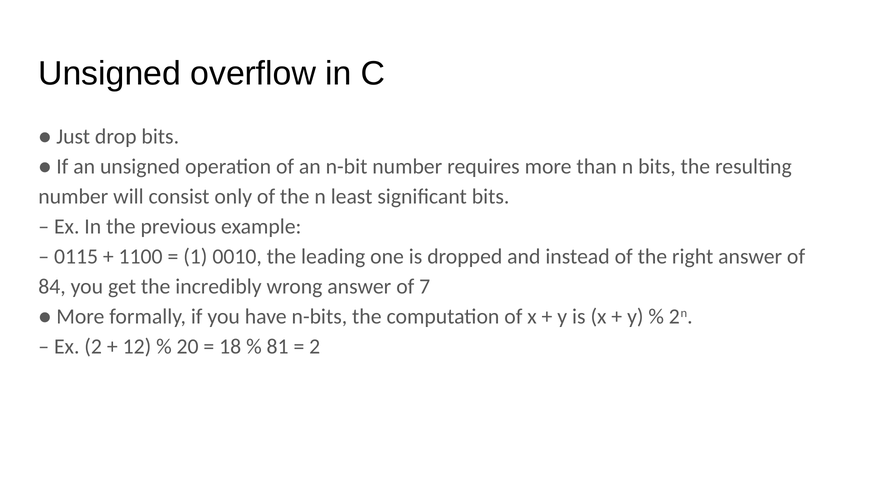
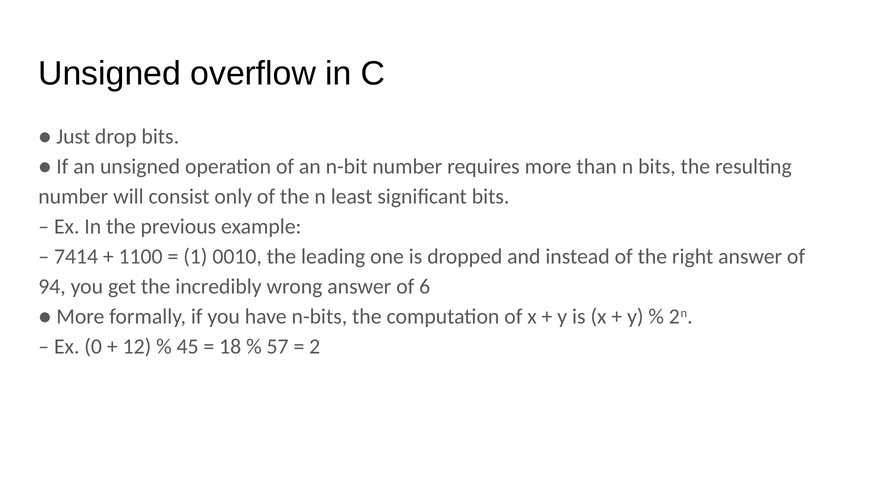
0115: 0115 -> 7414 (76, 257)
84: 84 -> 94 (52, 287)
7: 7 -> 6 (425, 287)
Ex 2: 2 -> 0 (93, 347)
20: 20 -> 45 (188, 347)
81: 81 -> 57 (278, 347)
